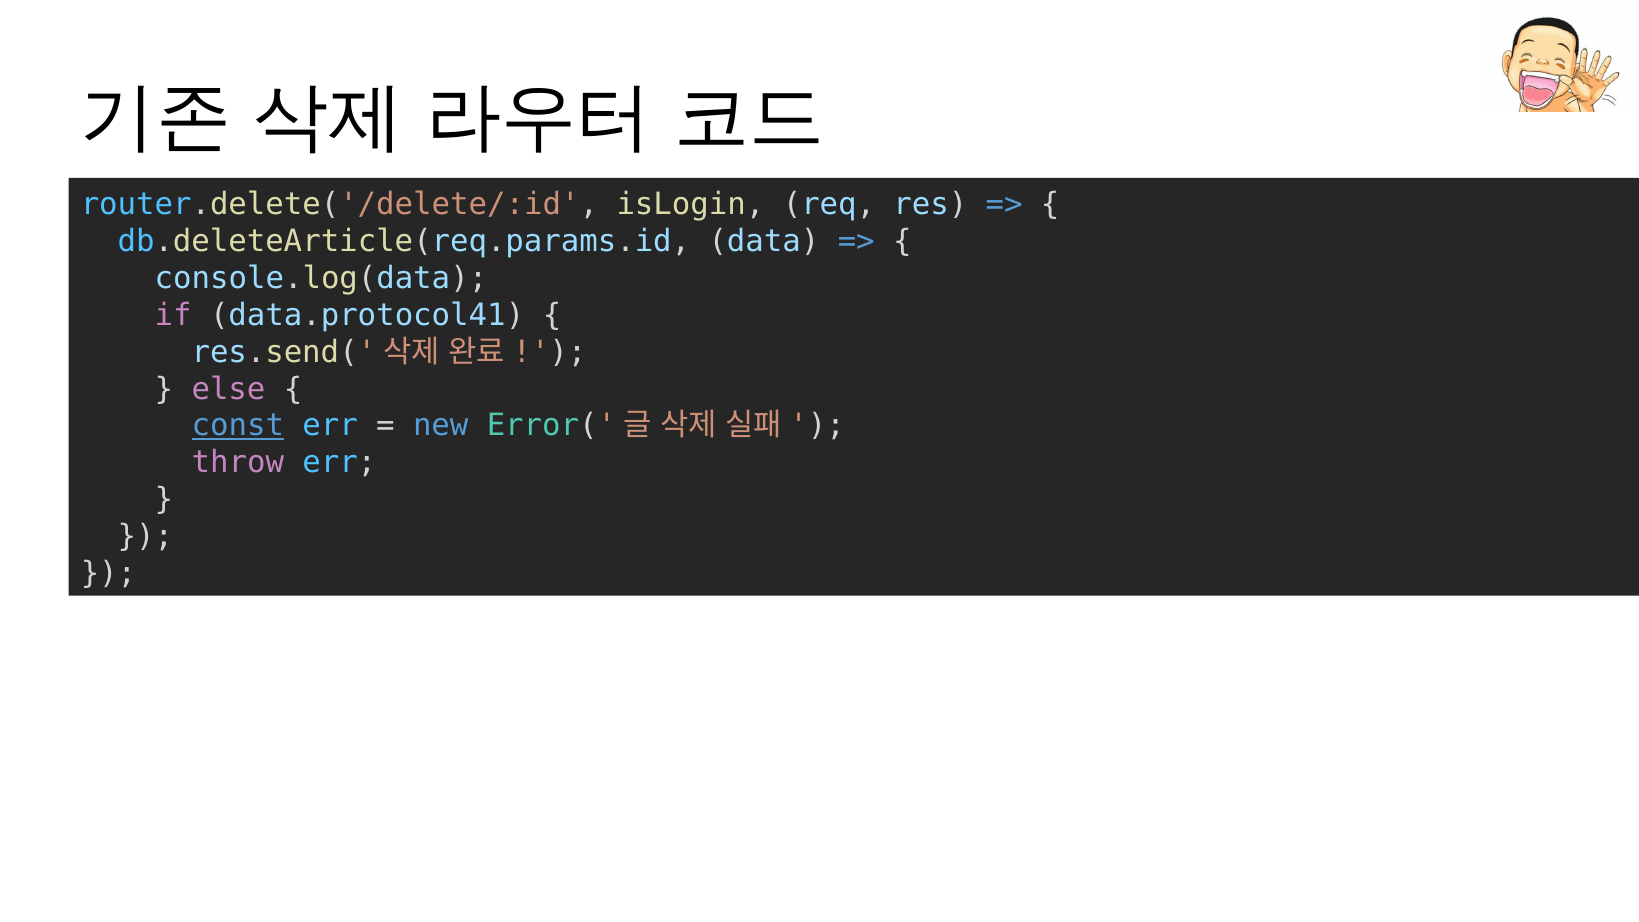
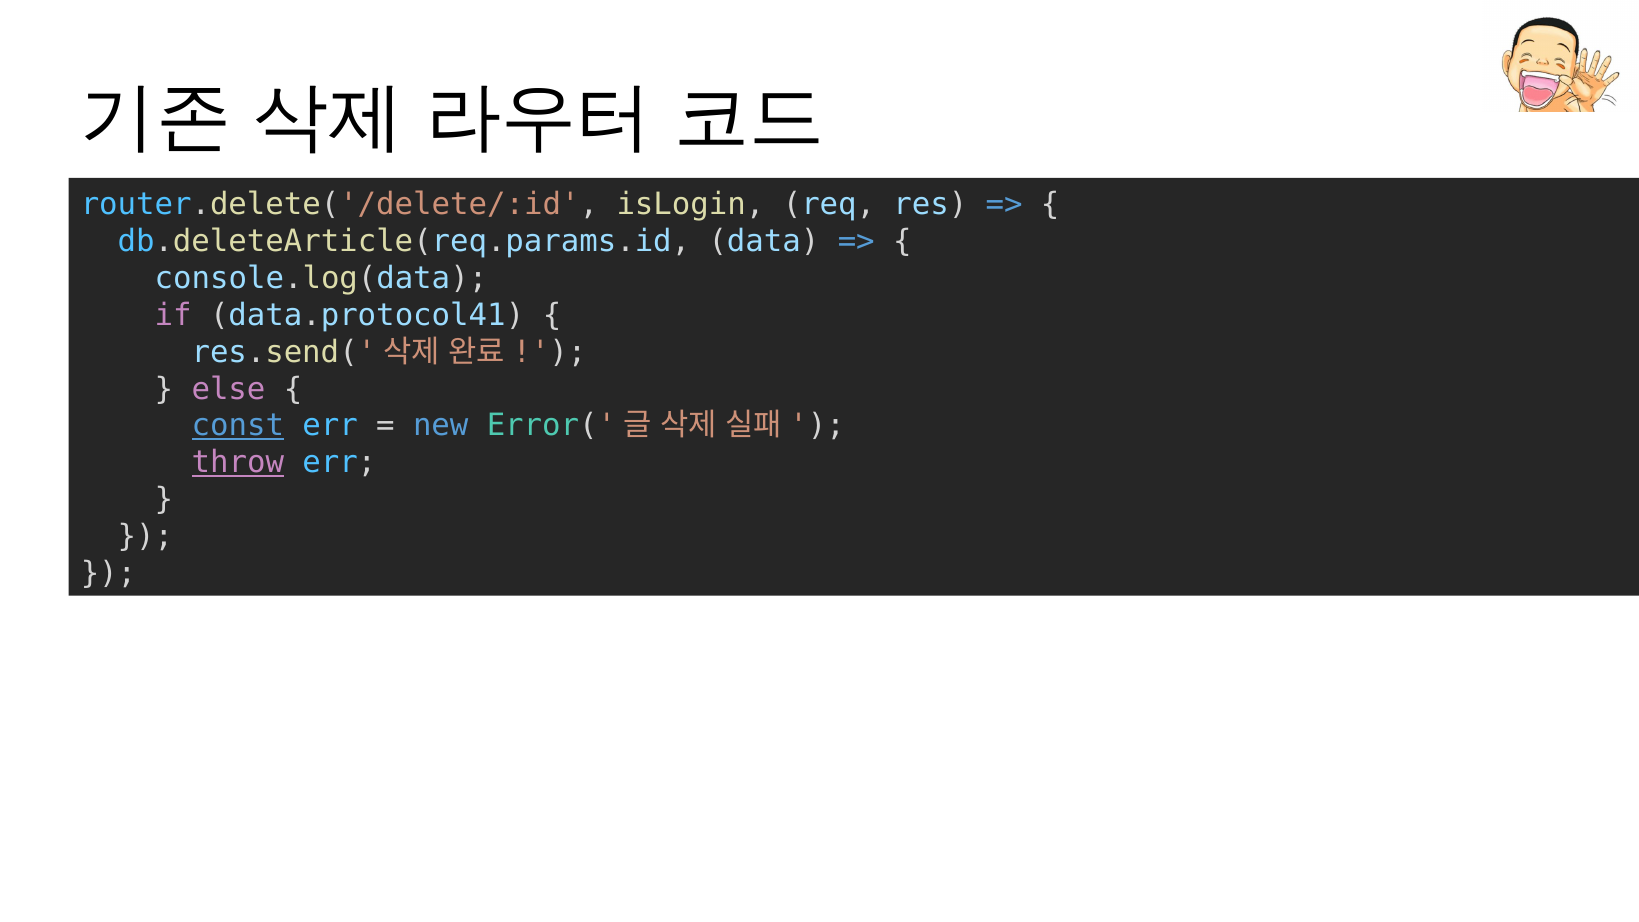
throw underline: none -> present (238, 463)
